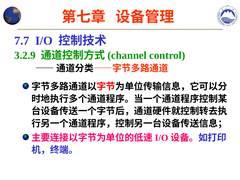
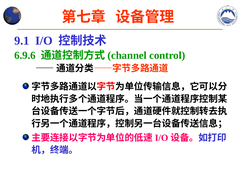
7.7: 7.7 -> 9.1 (22, 41)
3.2.9: 3.2.9 -> 6.9.6 (25, 55)
